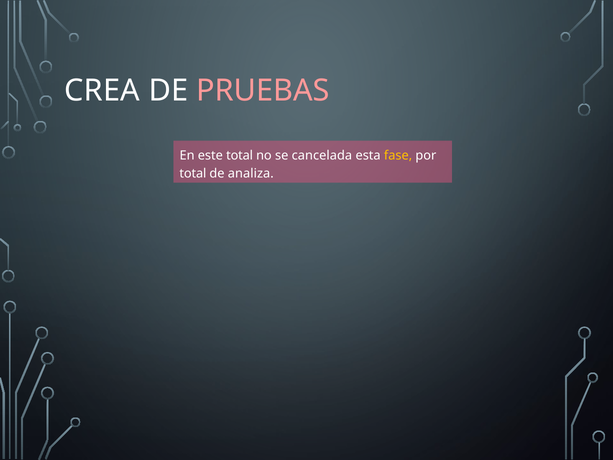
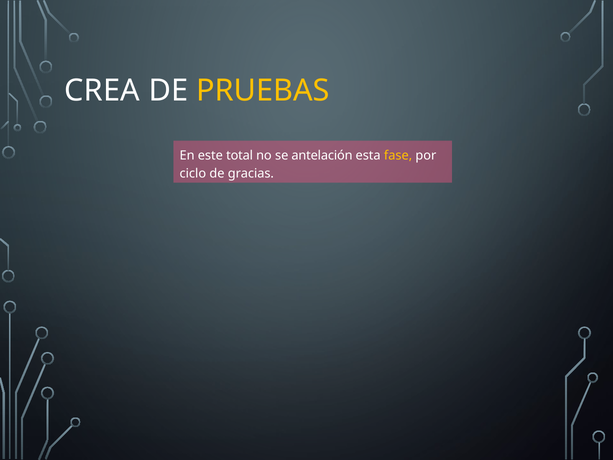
PRUEBAS colour: pink -> yellow (263, 91)
cancelada: cancelada -> antelación (322, 155)
total: total -> ciclo (193, 174)
analiza: analiza -> gracias (251, 174)
